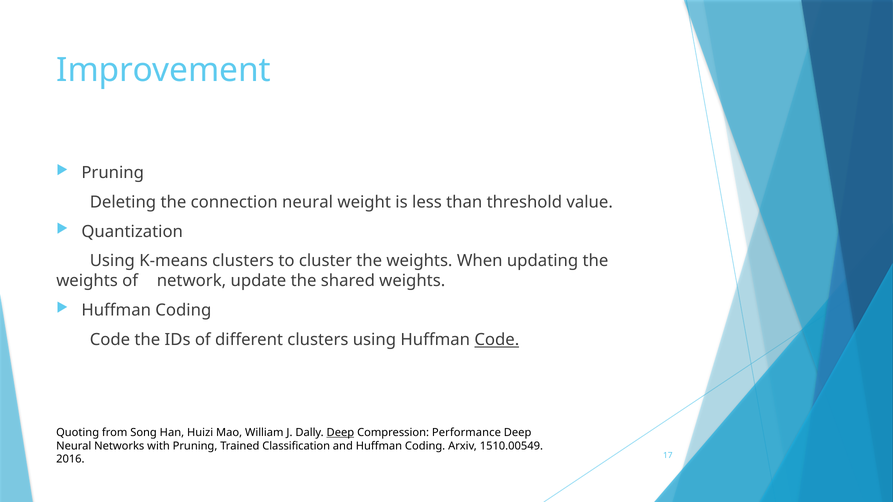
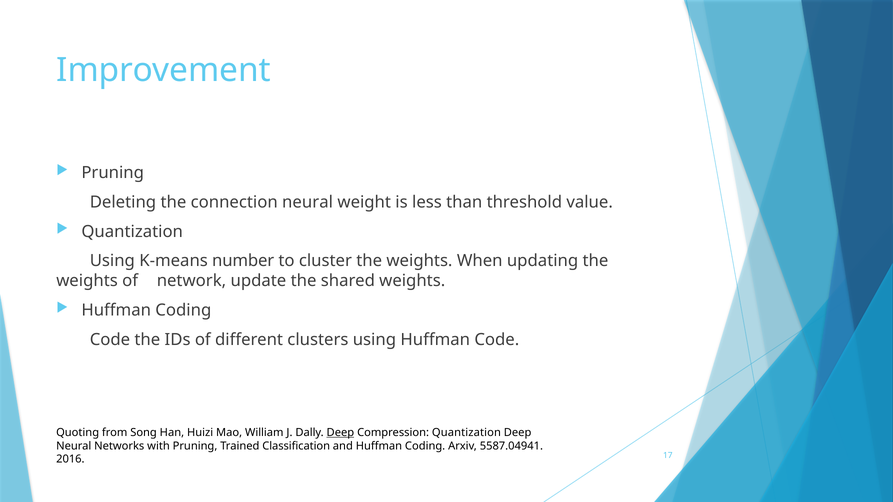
K-means clusters: clusters -> number (243, 261)
Code underline: present -> none (497, 340)
Compression Performance: Performance -> Quantization (466, 433)
1510.00549: 1510.00549 -> 5587.04941 (511, 446)
